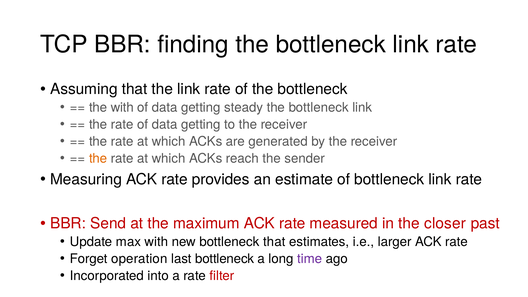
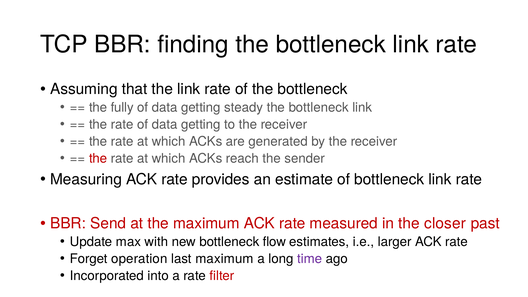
the with: with -> fully (122, 107)
the colour: orange -> red (98, 158)
bottleneck that: that -> flow (274, 242)
last bottleneck: bottleneck -> maximum (224, 259)
